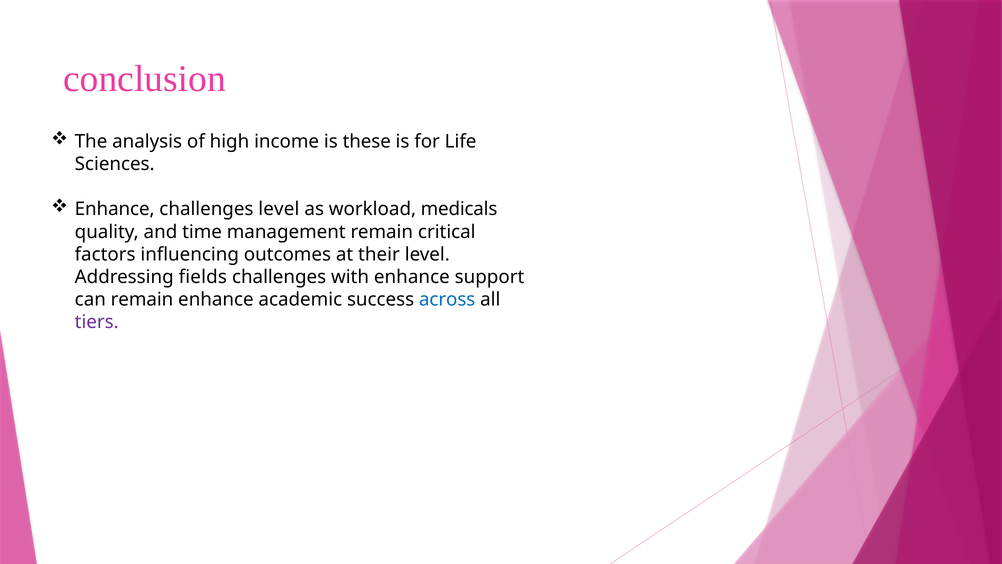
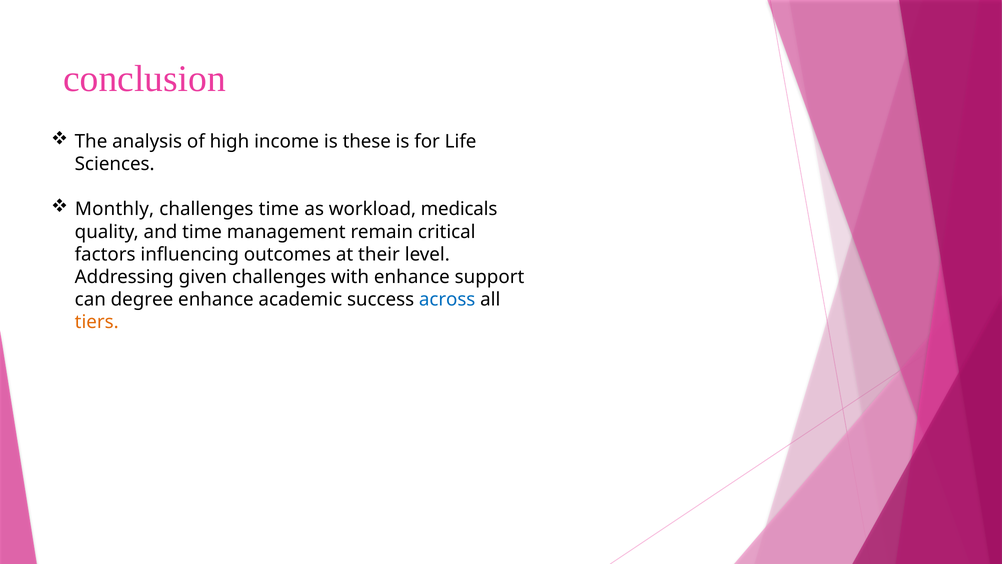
Enhance: Enhance -> Monthly (115, 209)
challenges level: level -> time (279, 209)
fields: fields -> given (203, 277)
can remain: remain -> degree (142, 299)
tiers colour: purple -> orange (97, 322)
